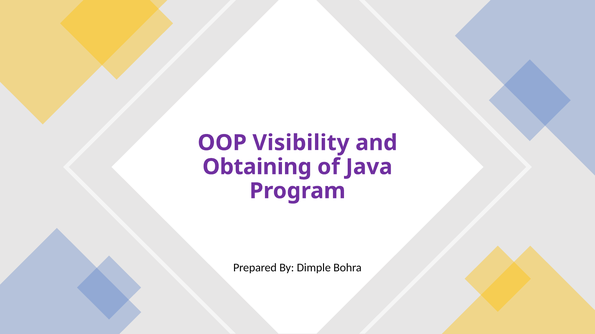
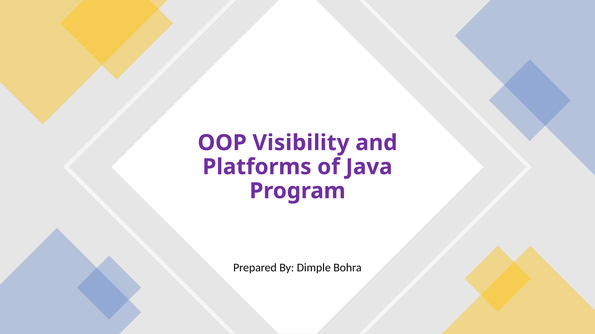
Obtaining: Obtaining -> Platforms (257, 167)
